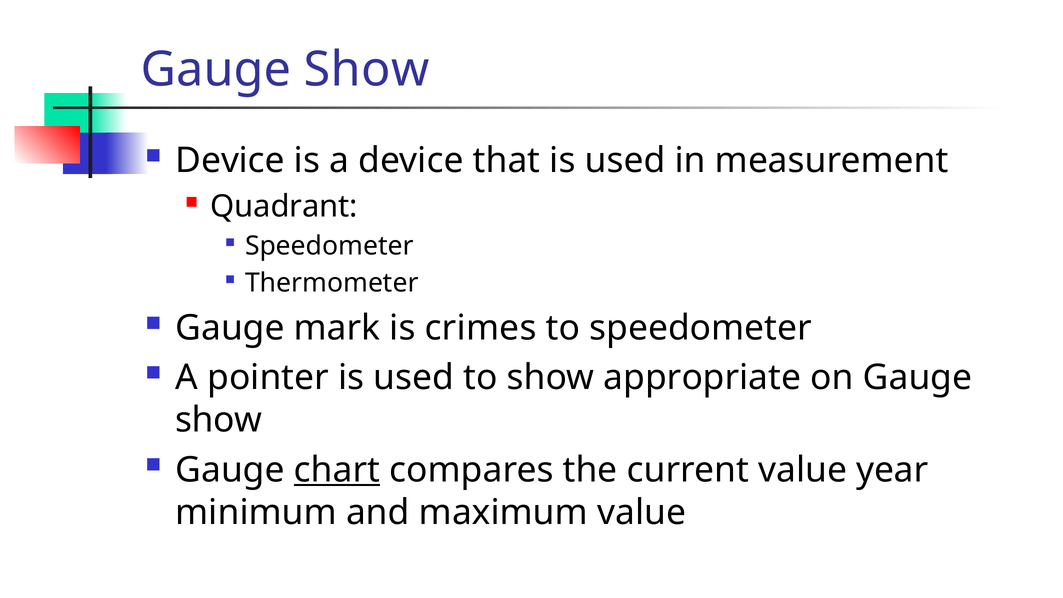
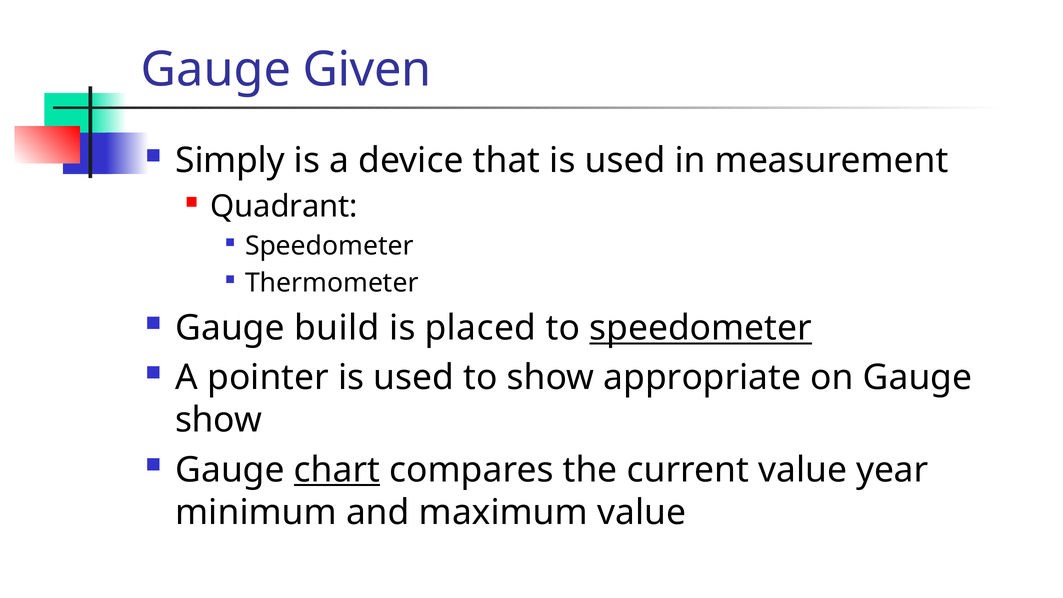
Show: Show -> Given (367, 70)
Device: Device -> Simply (230, 161)
mark: mark -> build (337, 328)
crimes: crimes -> placed (480, 328)
speedometer underline: none -> present (701, 328)
